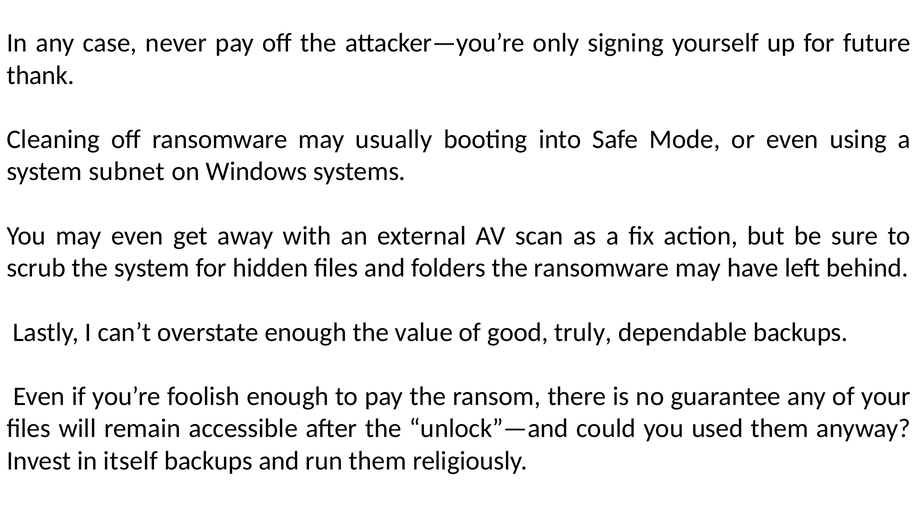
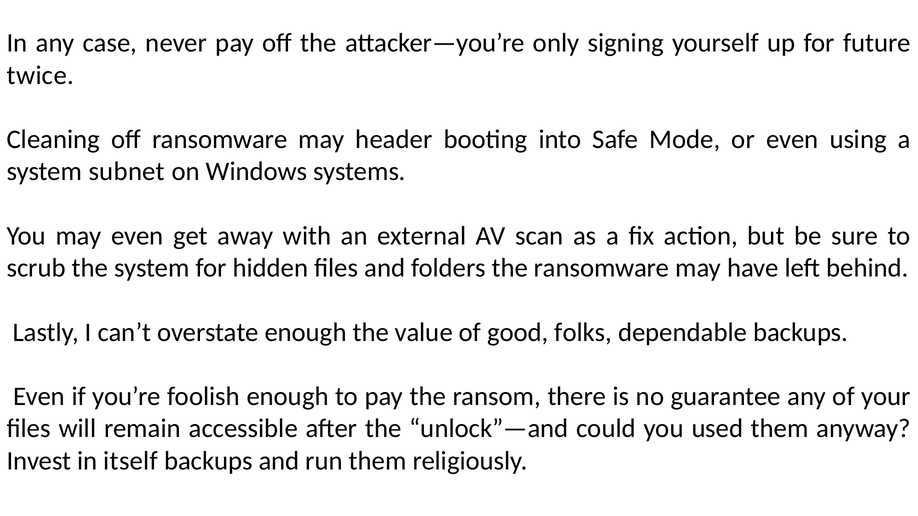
thank: thank -> twice (40, 75)
usually: usually -> header (394, 140)
truly: truly -> folks (583, 332)
